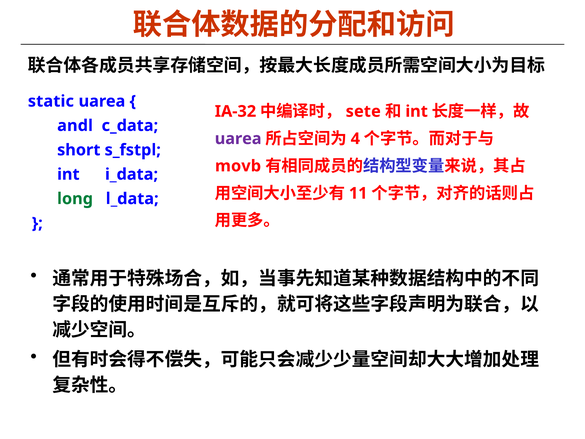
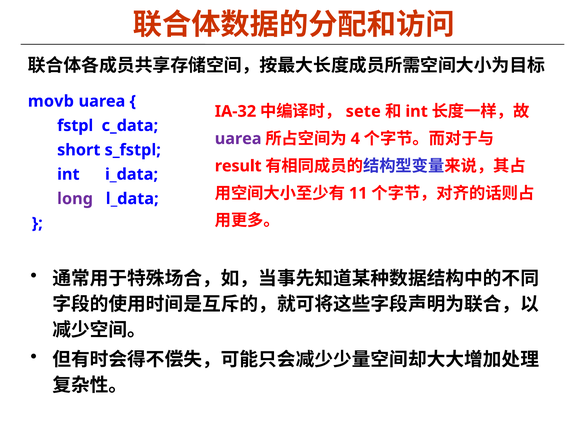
static: static -> movb (51, 101)
andl: andl -> fstpl (75, 126)
movb: movb -> result (238, 166)
long colour: green -> purple (75, 199)
